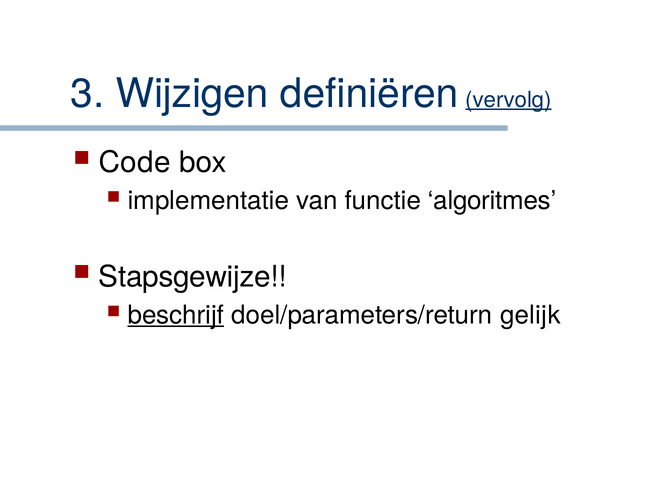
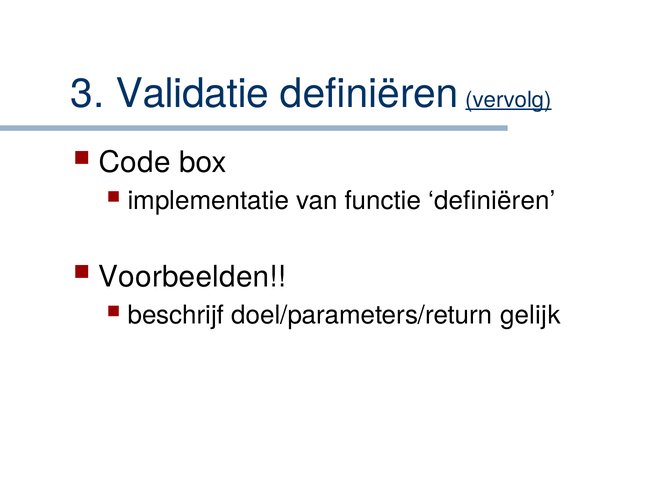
Wijzigen: Wijzigen -> Validatie (192, 94)
functie algoritmes: algoritmes -> definiëren (492, 201)
Stapsgewijze: Stapsgewijze -> Voorbeelden (192, 277)
beschrijf underline: present -> none (176, 315)
